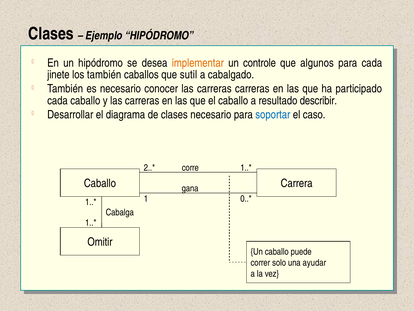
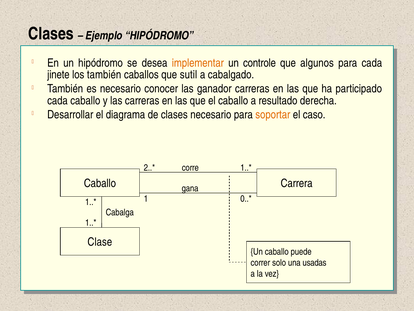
conocer las carreras: carreras -> ganador (214, 89)
describir: describir -> derecha (318, 100)
soportar colour: blue -> orange (273, 114)
Omitir: Omitir -> Clase (100, 242)
ayudar: ayudar -> usadas (315, 262)
